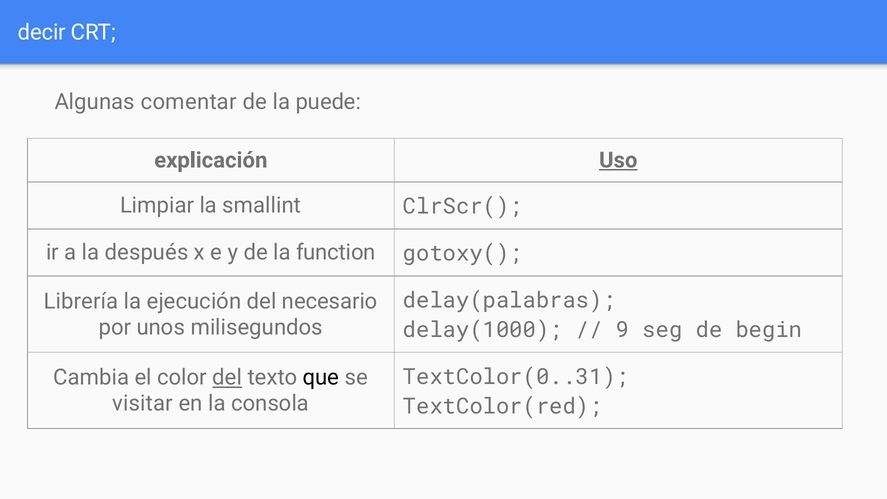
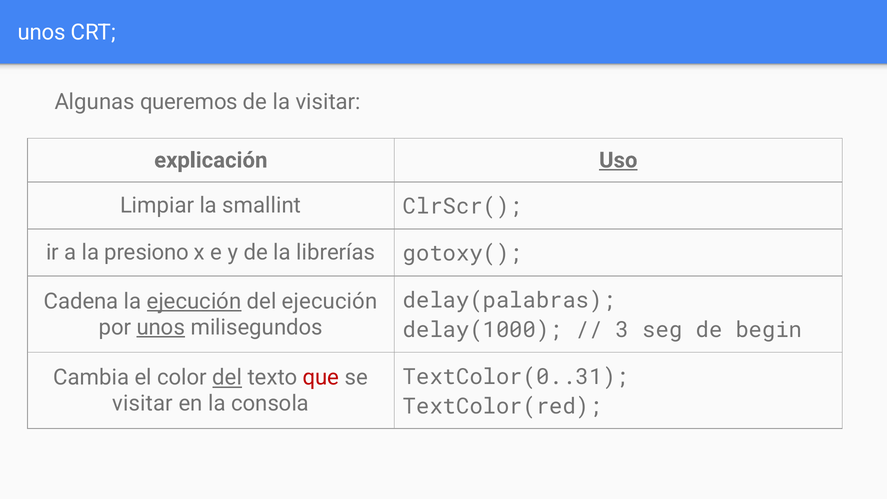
decir: decir -> unos (42, 32)
comentar: comentar -> queremos (189, 102)
la puede: puede -> visitar (328, 102)
después: después -> presiono (147, 253)
function: function -> librerías (336, 253)
Librería: Librería -> Cadena (81, 301)
ejecución underline: none -> present (194, 301)
del necesario: necesario -> ejecución (330, 301)
unos underline: none -> present (161, 327)
9: 9 -> 3 (623, 330)
que colour: black -> red (321, 378)
